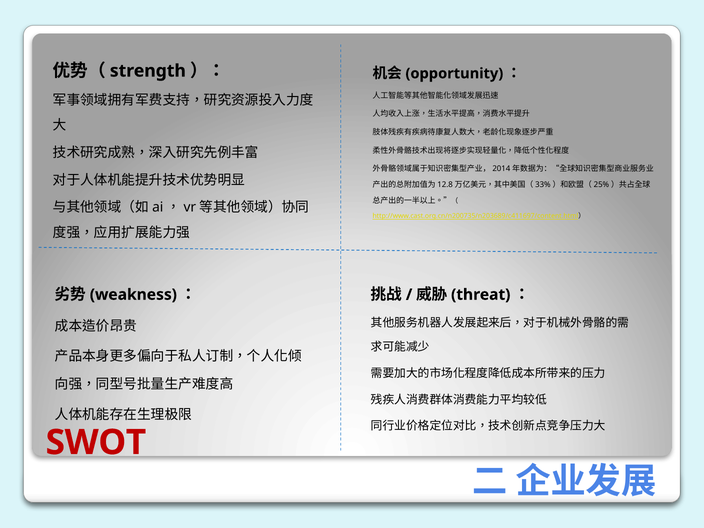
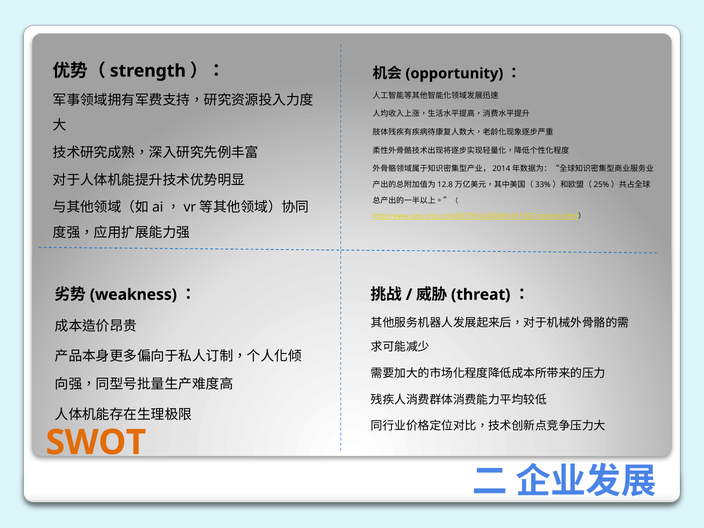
SWOT colour: red -> orange (96, 442)
